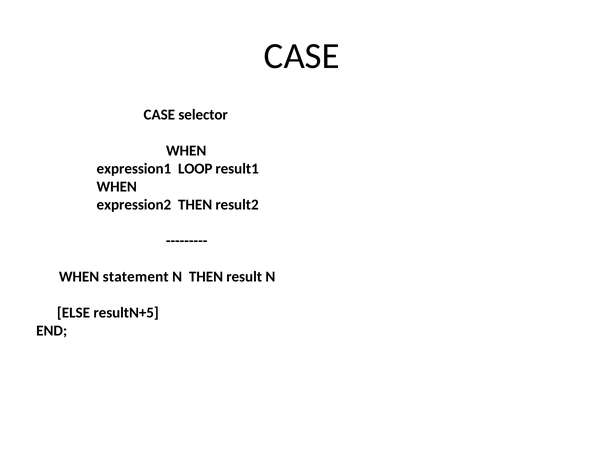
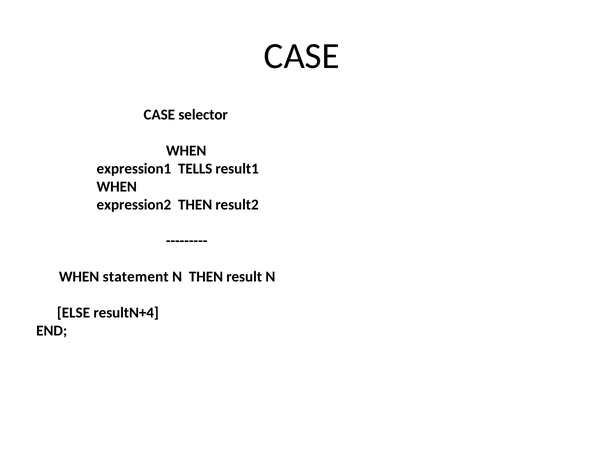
LOOP: LOOP -> TELLS (195, 169)
resultN+5: resultN+5 -> resultN+4 (126, 313)
